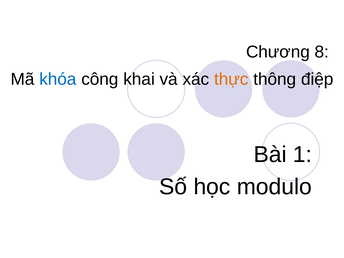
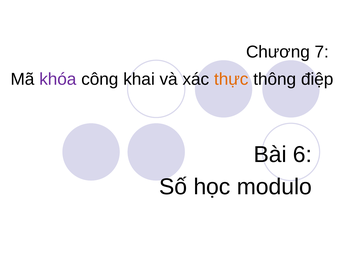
8: 8 -> 7 (322, 52)
khóa colour: blue -> purple (58, 79)
1: 1 -> 6 (303, 155)
